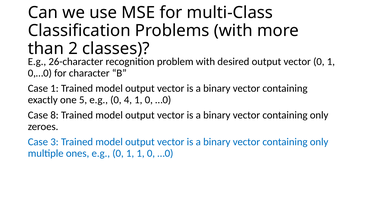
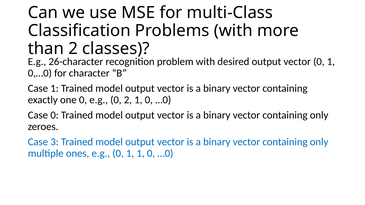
one 5: 5 -> 0 (83, 100)
0 4: 4 -> 2 (128, 100)
Case 8: 8 -> 0 (55, 115)
